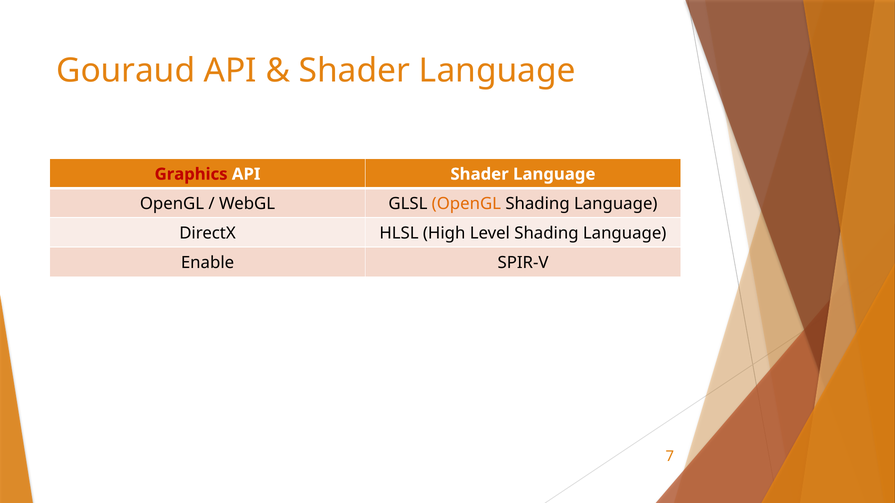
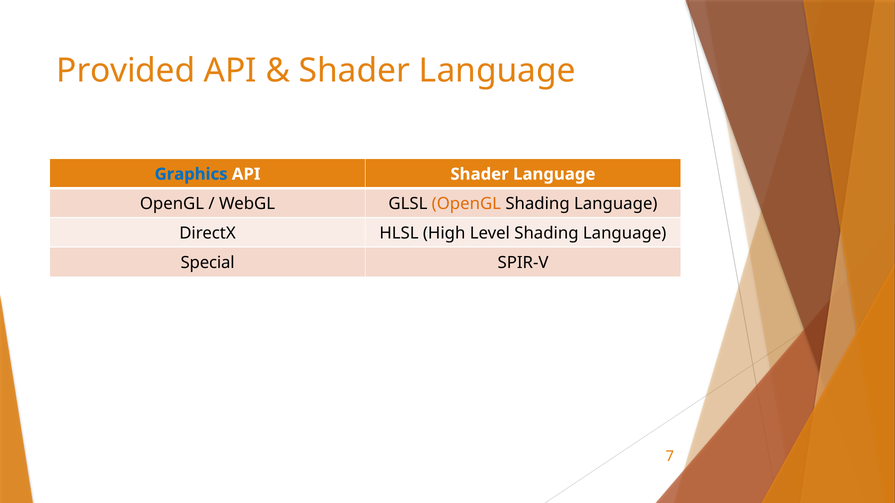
Gouraud: Gouraud -> Provided (126, 71)
Graphics colour: red -> blue (191, 174)
Enable: Enable -> Special (208, 263)
